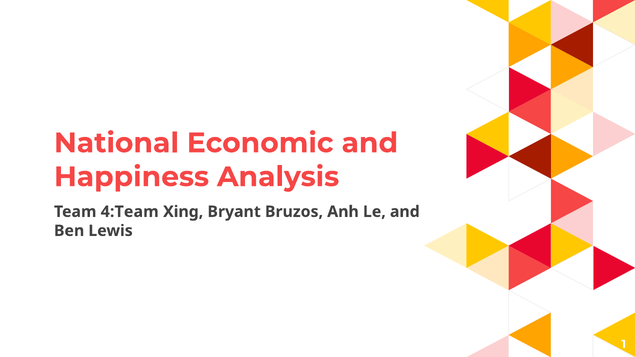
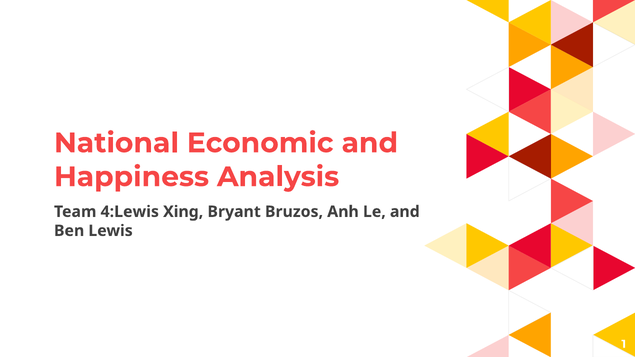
4:Team: 4:Team -> 4:Lewis (130, 212)
